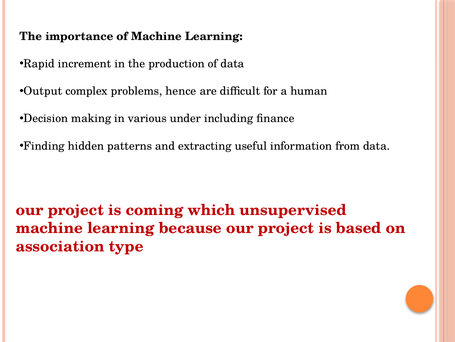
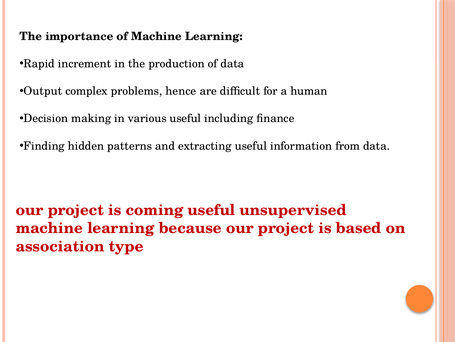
various under: under -> useful (185, 118)
coming which: which -> useful (211, 210)
